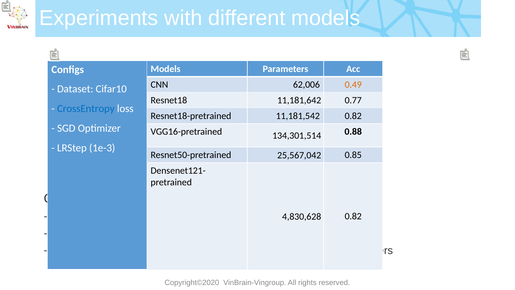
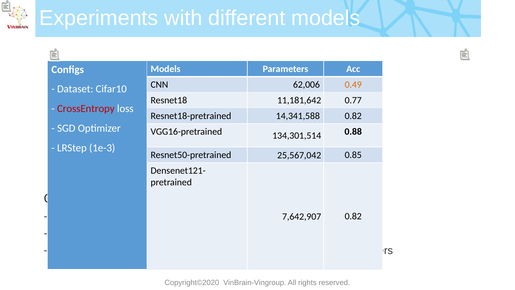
CrossEntropy colour: blue -> red (86, 109)
11,181,542: 11,181,542 -> 14,341,588 (298, 116)
4,830,628: 4,830,628 -> 7,642,907 (302, 216)
